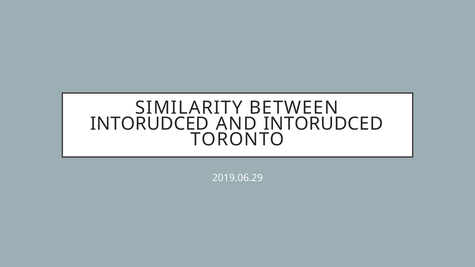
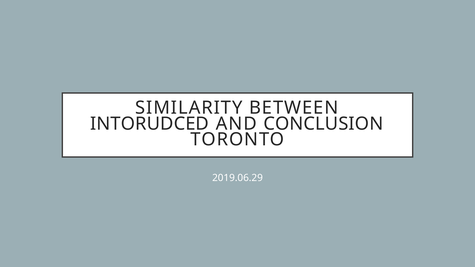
AND INTORUDCED: INTORUDCED -> CONCLUSION (323, 124)
